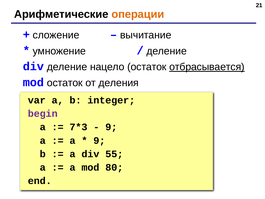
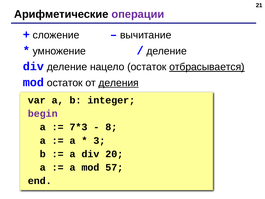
операции colour: orange -> purple (138, 14)
деления underline: none -> present (119, 83)
9: 9 -> 8 (111, 127)
9: 9 -> 3 (99, 140)
55: 55 -> 20 (114, 154)
80: 80 -> 57 (114, 167)
